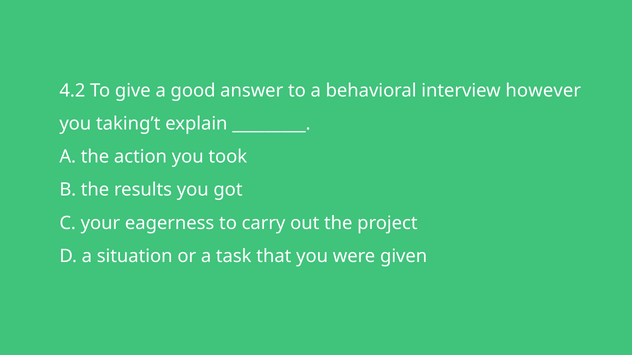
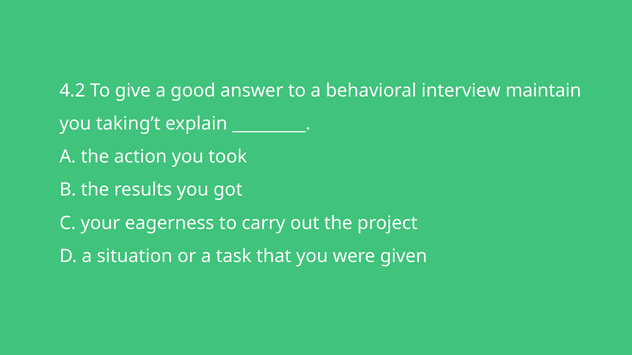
however: however -> maintain (543, 91)
